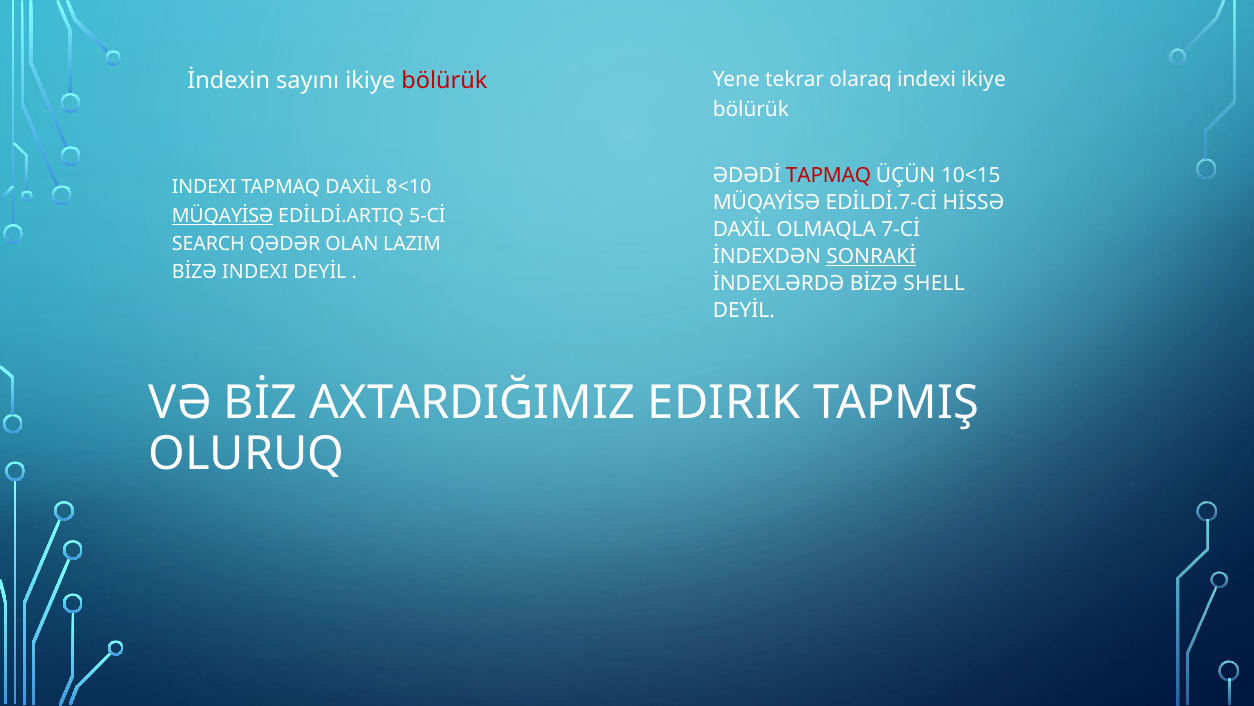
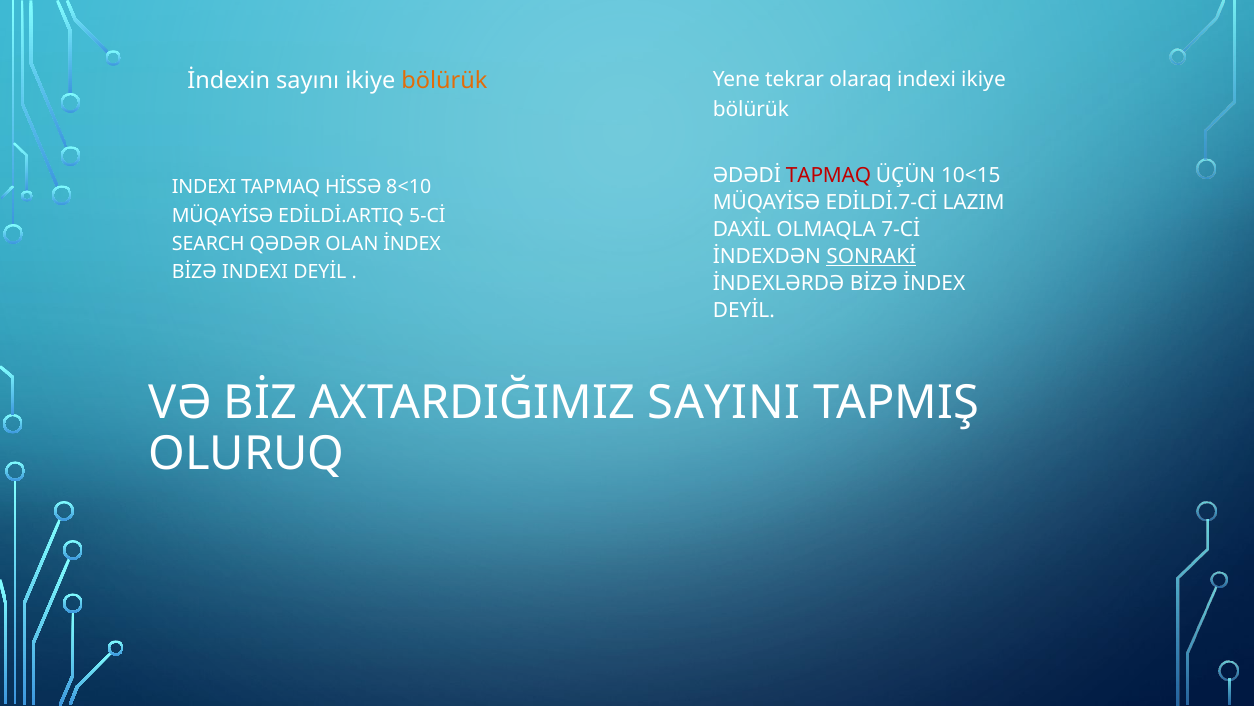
bölürük colour: red -> orange (444, 81)
TAPMAQ DAXİL: DAXİL -> HİSSƏ (353, 187)
HİSSƏ: HİSSƏ -> LAZIM (974, 202)
MÜQAYİSƏ underline: present -> none (223, 216)
OLAN LAZIM: LAZIM -> İNDEX (412, 244)
BİZƏ SHELL: SHELL -> İNDEX (934, 284)
EDIRIK: EDIRIK -> SAYINI (724, 403)
